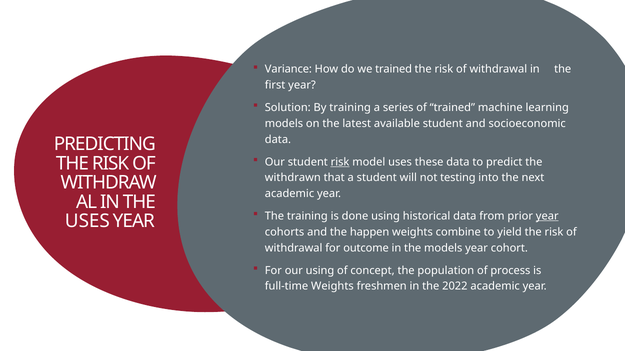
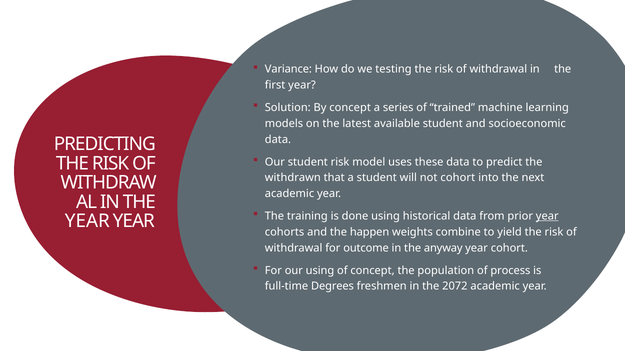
we trained: trained -> testing (393, 69)
By training: training -> concept (350, 108)
risk underline: present -> none (340, 162)
not testing: testing -> cohort (458, 178)
USES: USES -> YEAR (87, 221)
the models: models -> anyway (443, 248)
full-time Weights: Weights -> Degrees (332, 287)
2022: 2022 -> 2072 (455, 287)
